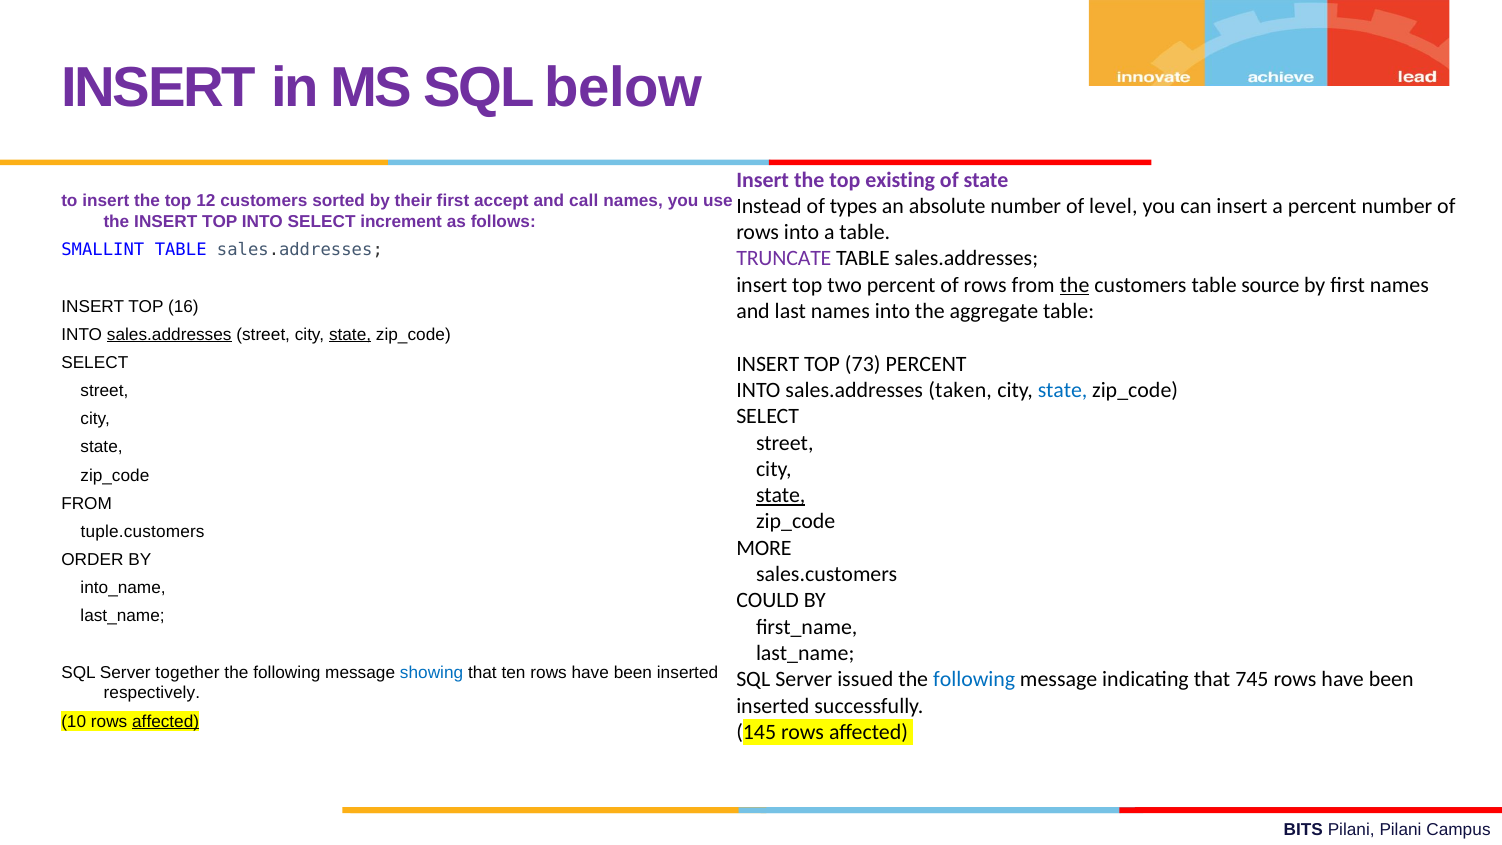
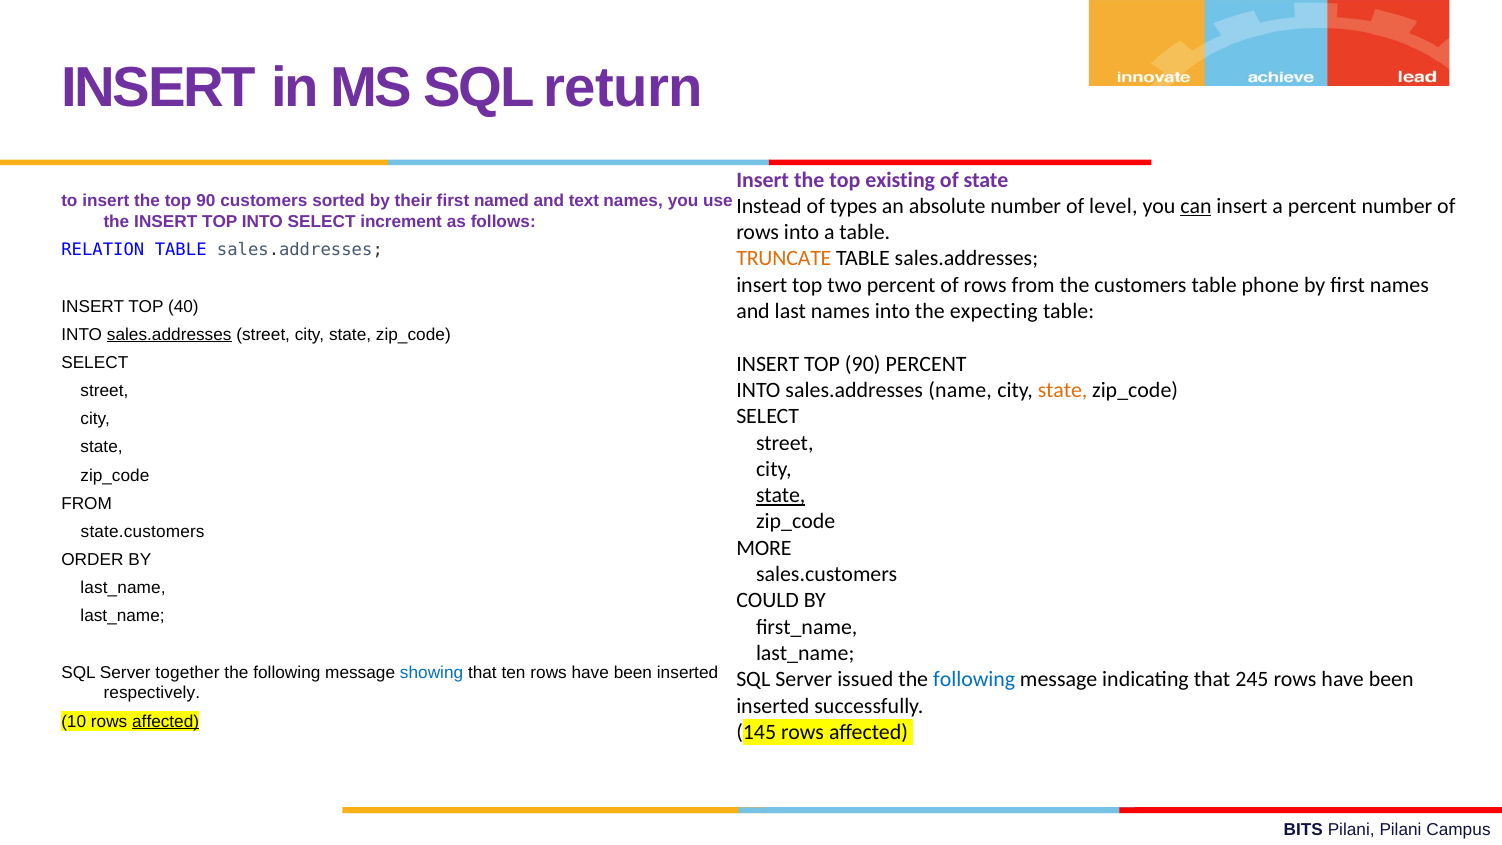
below: below -> return (623, 87)
the top 12: 12 -> 90 (206, 201)
accept: accept -> named (502, 201)
call: call -> text (584, 201)
can underline: none -> present (1196, 206)
SMALLINT: SMALLINT -> RELATION (103, 250)
TRUNCATE colour: purple -> orange (784, 259)
the underline: present -> none (1074, 285)
source: source -> phone (1270, 285)
16: 16 -> 40 (183, 306)
aggregate: aggregate -> expecting (994, 311)
state underline: present -> none (350, 335)
INSERT TOP 73: 73 -> 90 (863, 364)
taken: taken -> name (960, 390)
state colour: blue -> orange (1063, 390)
tuple.customers: tuple.customers -> state.customers (143, 532)
into_name: into_name -> last_name (123, 588)
745: 745 -> 245 (1252, 679)
